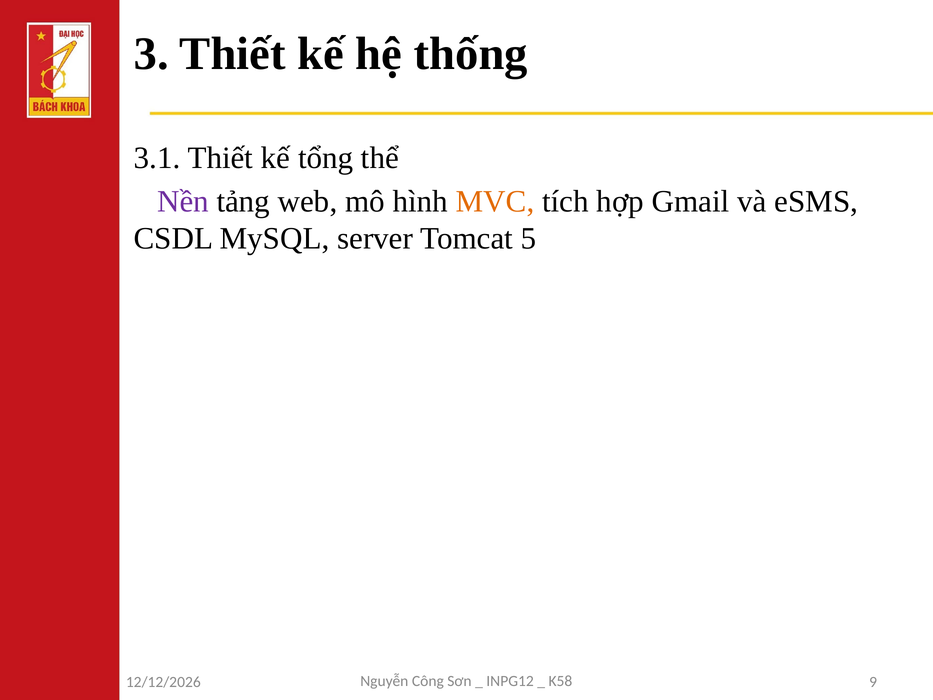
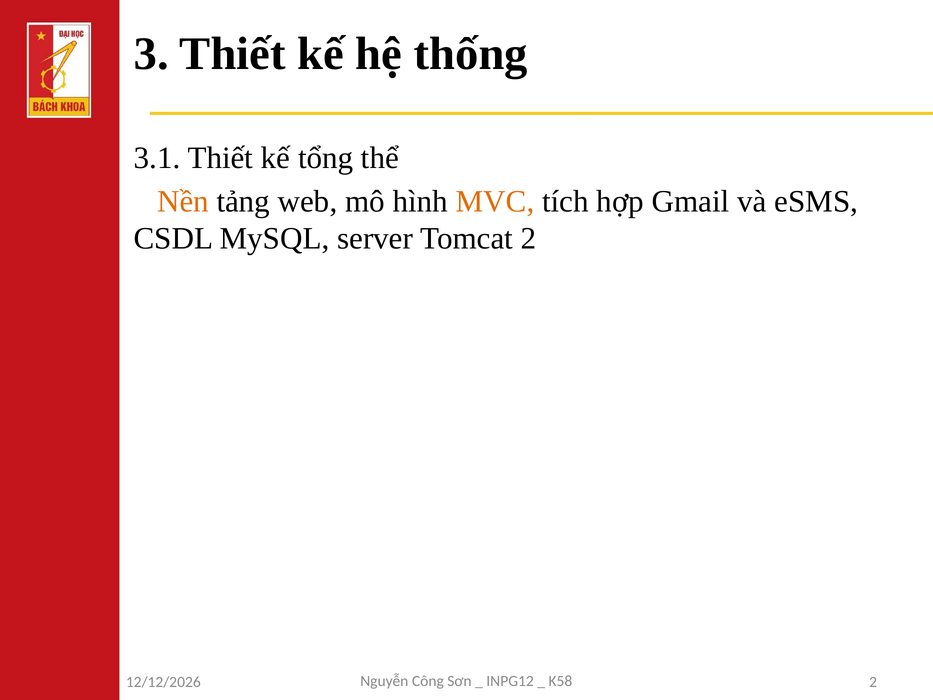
Nền colour: purple -> orange (183, 201)
Tomcat 5: 5 -> 2 (529, 239)
K58 9: 9 -> 2 (873, 682)
